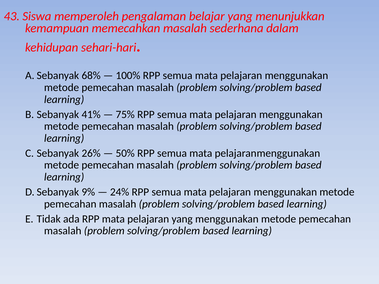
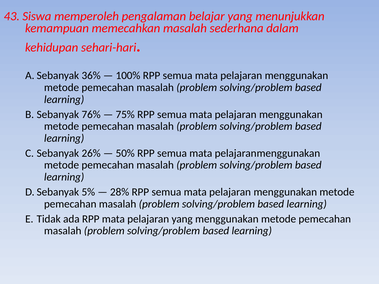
68%: 68% -> 36% (91, 76)
41%: 41% -> 76% (91, 114)
9%: 9% -> 5% (88, 192)
24%: 24% -> 28% (120, 192)
